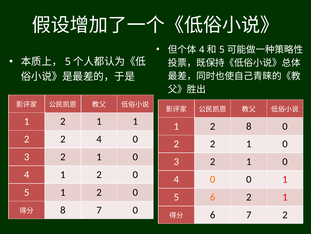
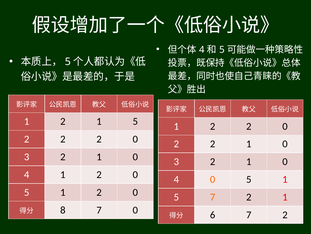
2 1 1: 1 -> 5 (135, 121)
1 2 8: 8 -> 2 (249, 126)
2 2 4: 4 -> 2 (99, 139)
4 0 0: 0 -> 5 (249, 179)
5 6: 6 -> 7 (213, 197)
